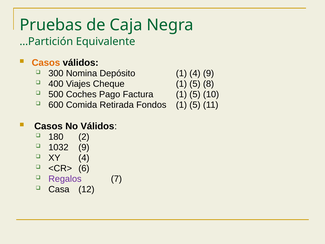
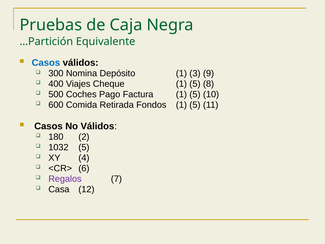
Casos colour: orange -> blue (46, 63)
1 4: 4 -> 3 (195, 73)
1032 9: 9 -> 5 (84, 147)
